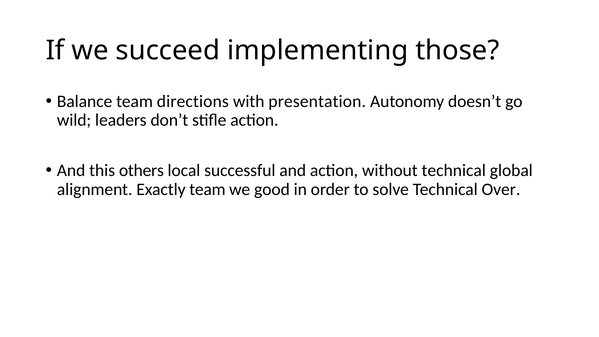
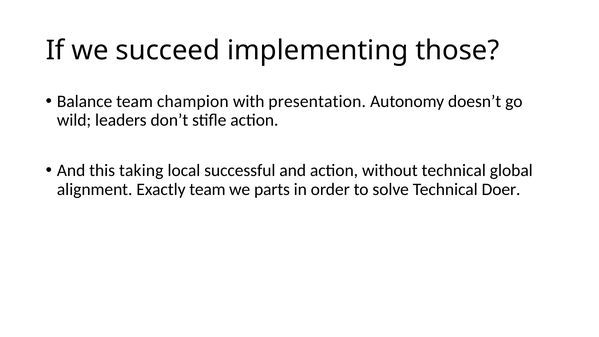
directions: directions -> champion (193, 101)
others: others -> taking (141, 170)
good: good -> parts (272, 189)
Over: Over -> Doer (501, 189)
